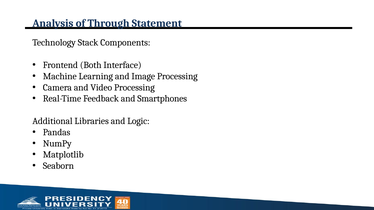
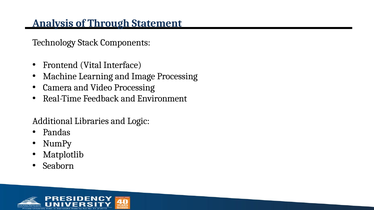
Both: Both -> Vital (91, 65)
Smartphones: Smartphones -> Environment (162, 99)
